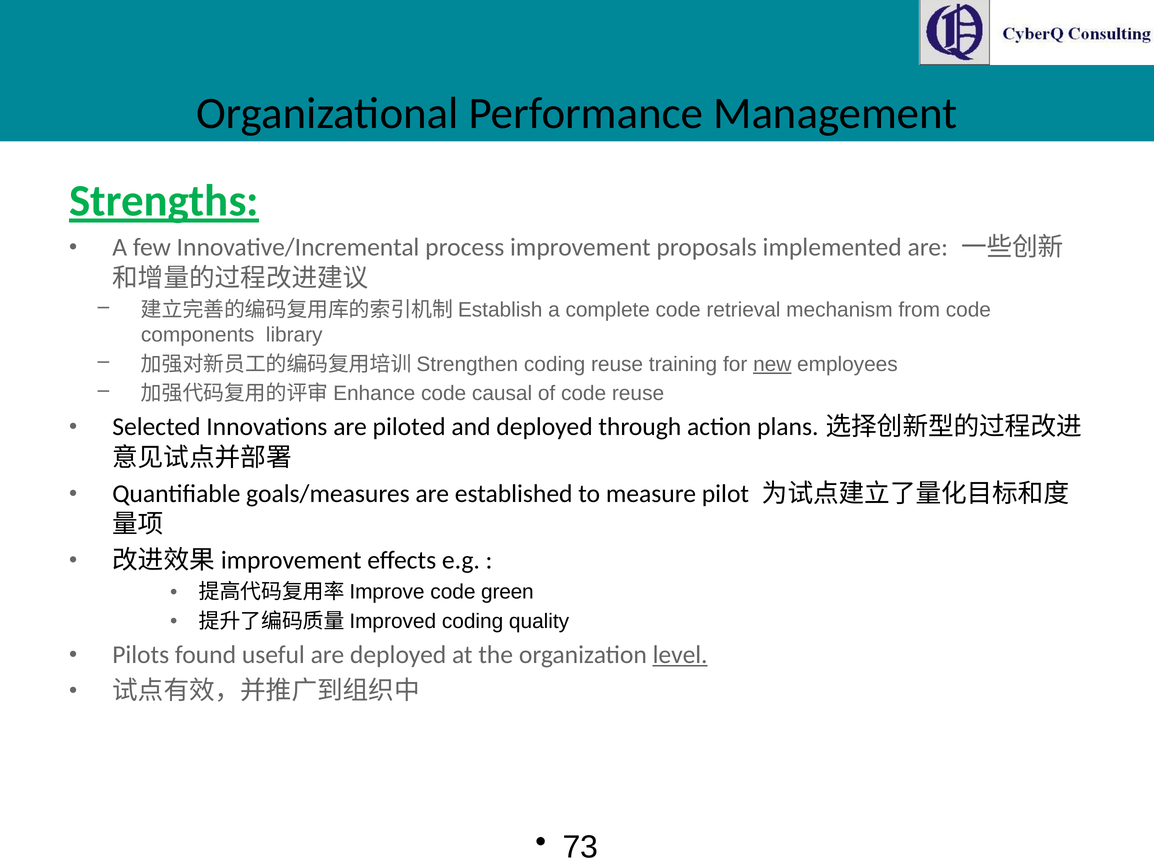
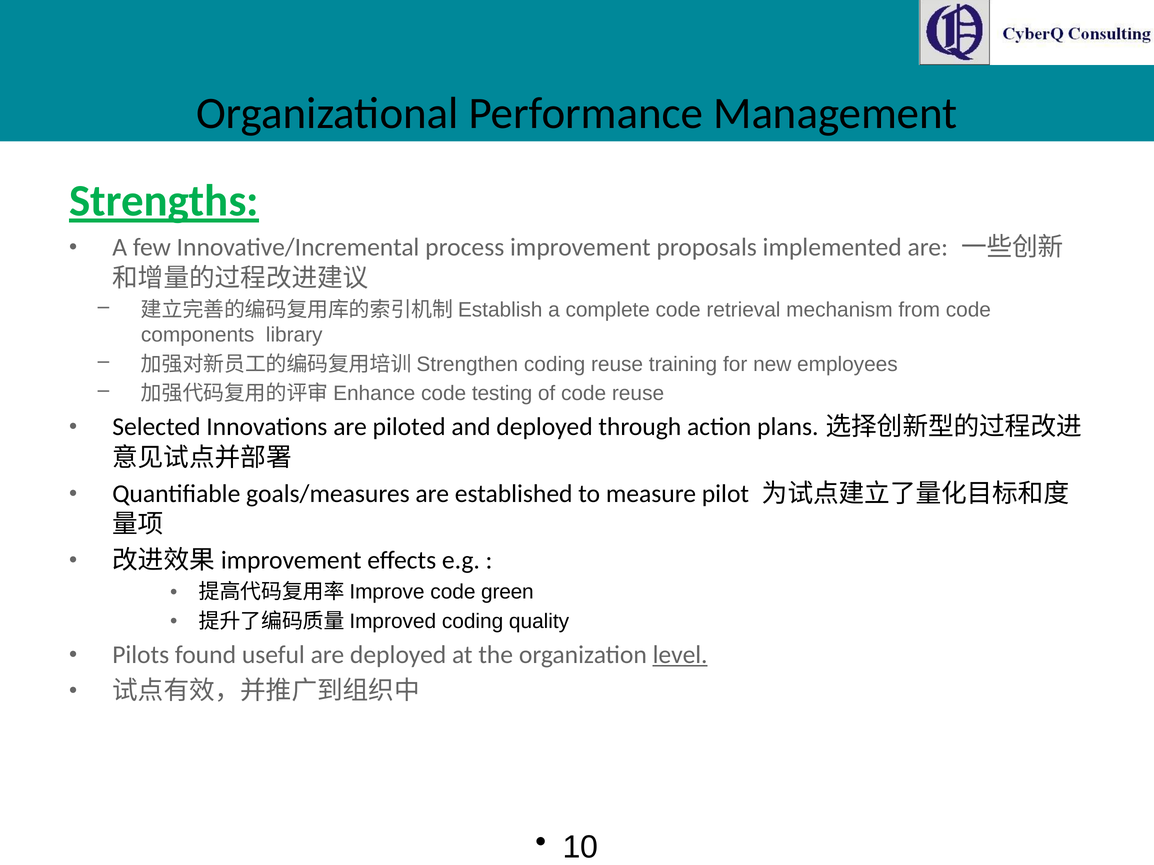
new underline: present -> none (772, 364)
causal: causal -> testing (502, 393)
73: 73 -> 10 (580, 847)
